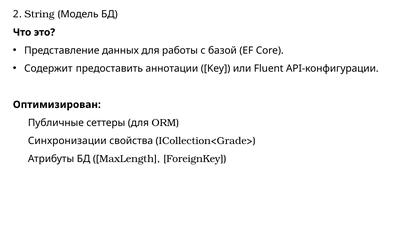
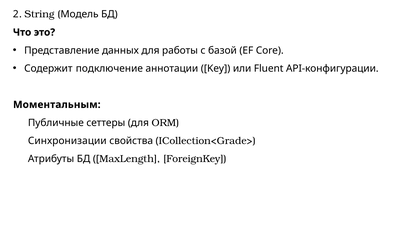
предоставить: предоставить -> подключение (109, 69)
Оптимизирован: Оптимизирован -> Моментальным (57, 105)
